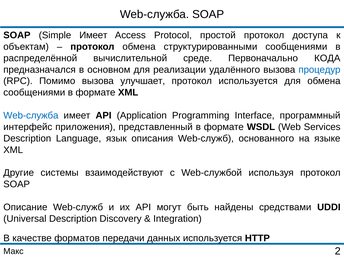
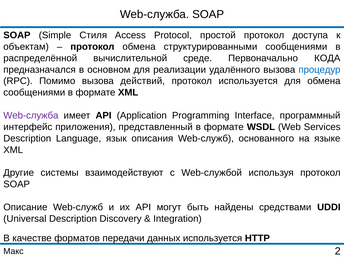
Simple Имеет: Имеет -> Стиля (93, 35)
улучшает: улучшает -> действий (143, 81)
Web-служба colour: blue -> purple (31, 115)
